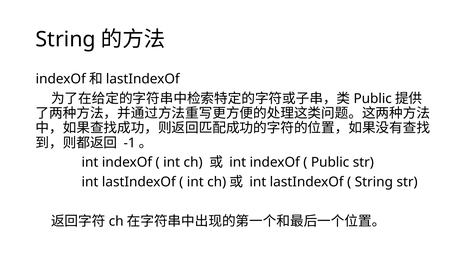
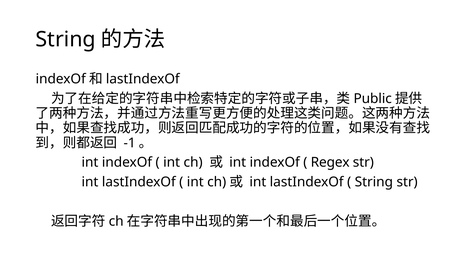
Public: Public -> Regex (330, 162)
